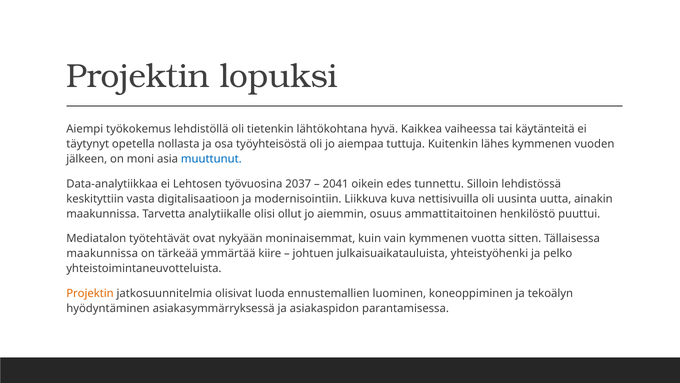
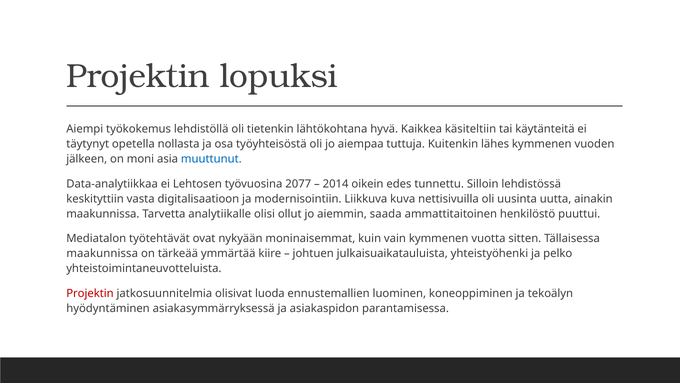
vaiheessa: vaiheessa -> käsiteltiin (471, 129)
2037: 2037 -> 2077 (298, 184)
2041: 2041 -> 2014 (336, 184)
osuus: osuus -> saada (386, 214)
Projektin colour: orange -> red (90, 293)
